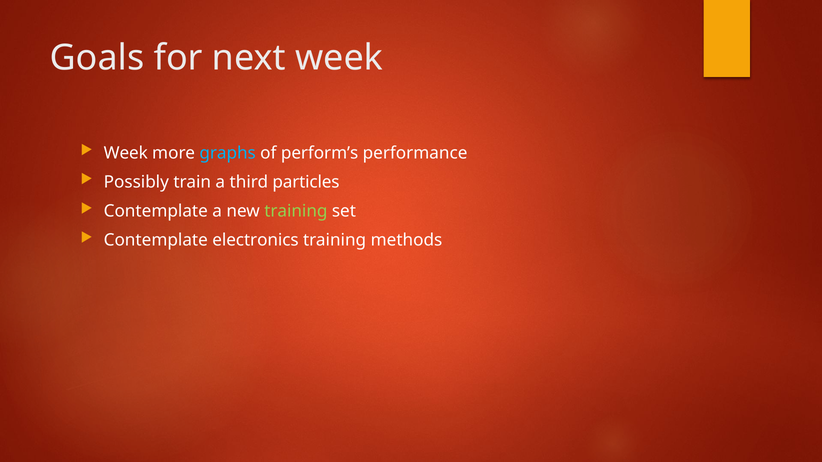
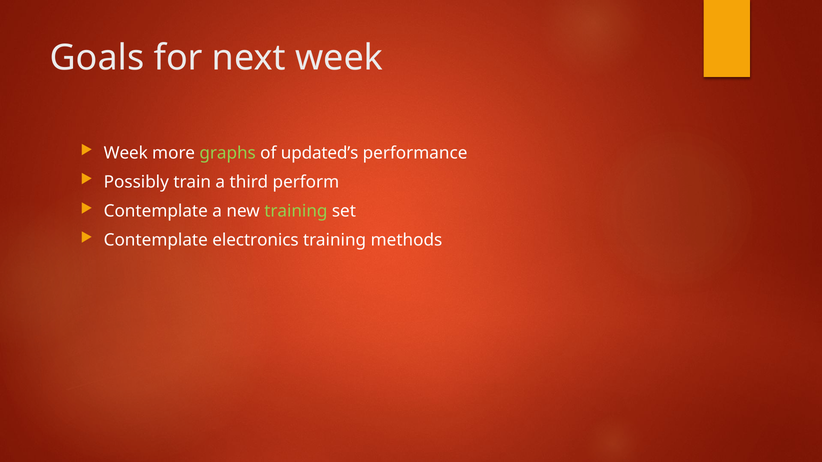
graphs colour: light blue -> light green (228, 153)
perform’s: perform’s -> updated’s (320, 153)
particles: particles -> perform (306, 182)
